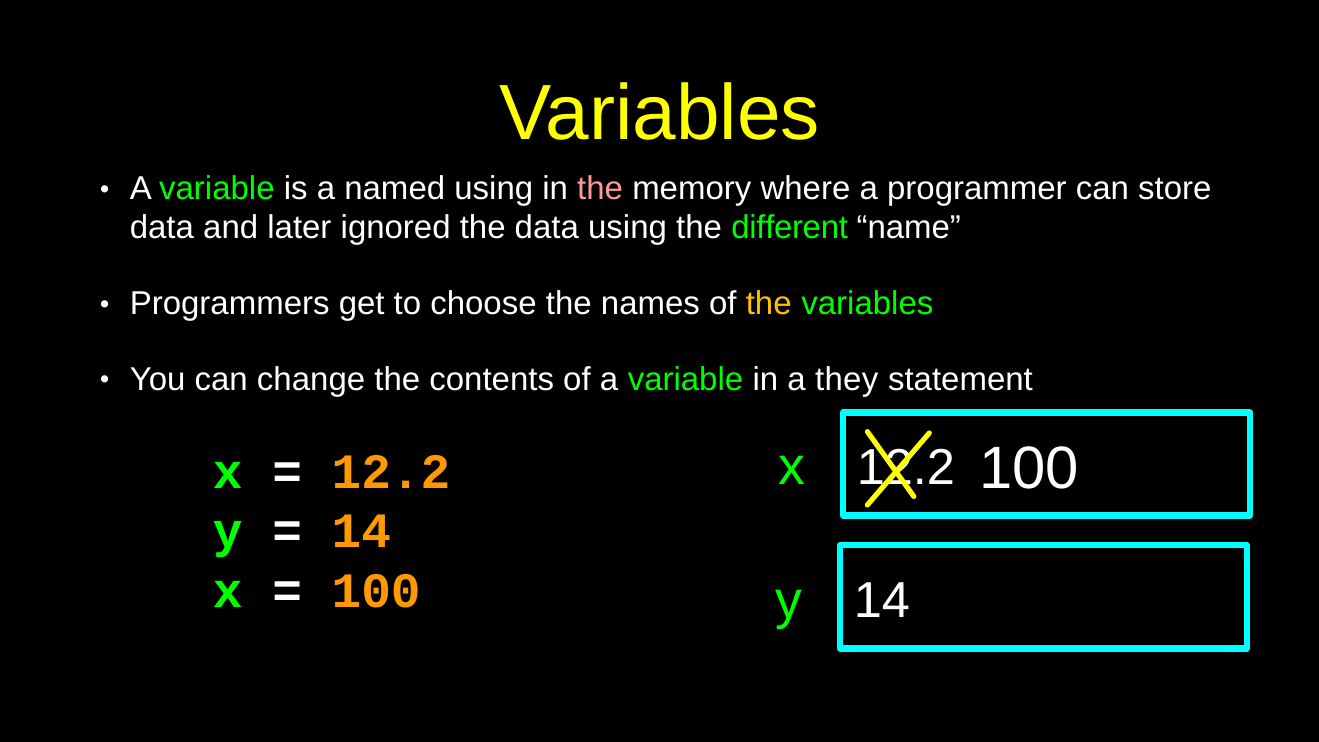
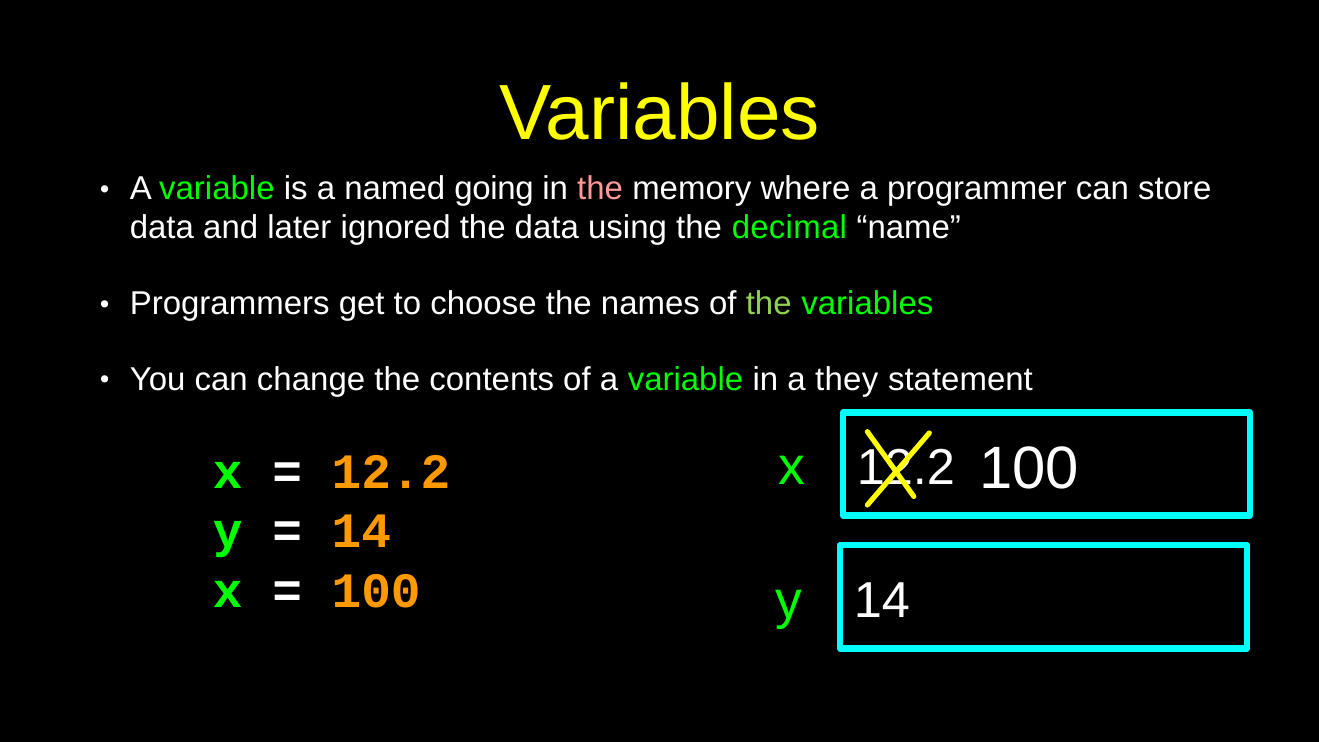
named using: using -> going (494, 188)
different: different -> decimal (789, 228)
the colour: yellow -> light green (769, 304)
